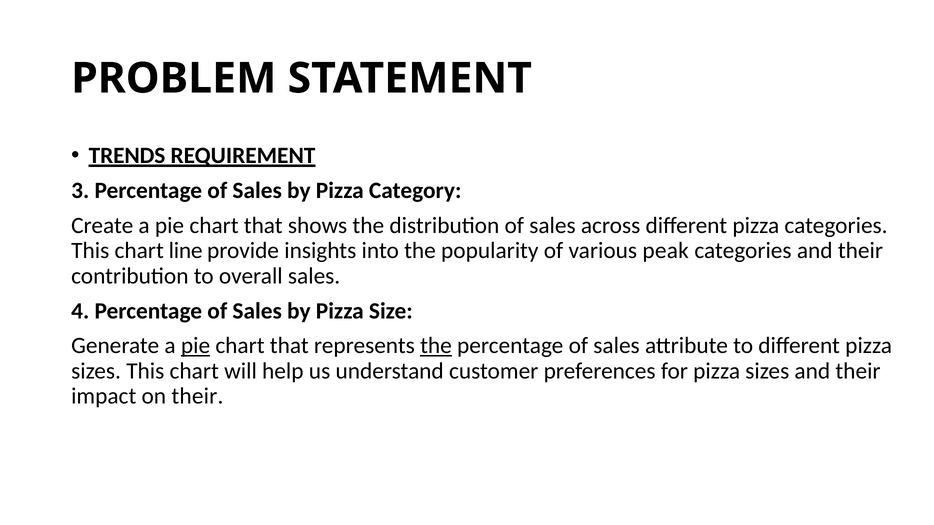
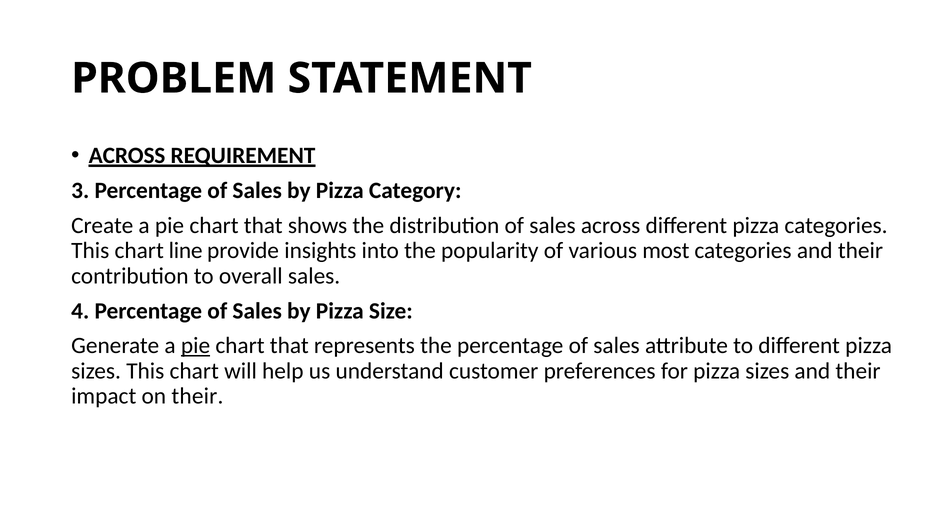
TRENDS: TRENDS -> ACROSS (127, 156)
peak: peak -> most (666, 251)
the underline: present -> none (436, 346)
